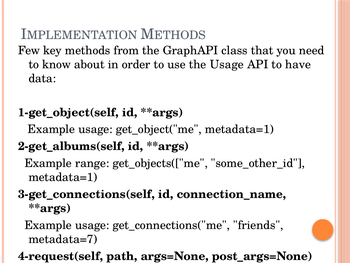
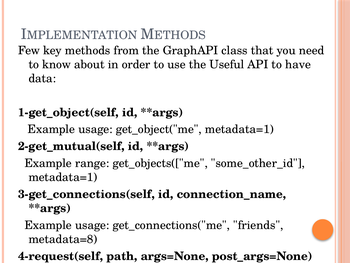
the Usage: Usage -> Useful (227, 64)
2-get_albums(self: 2-get_albums(self -> 2-get_mutual(self (71, 146)
metadata=7: metadata=7 -> metadata=8 (63, 239)
